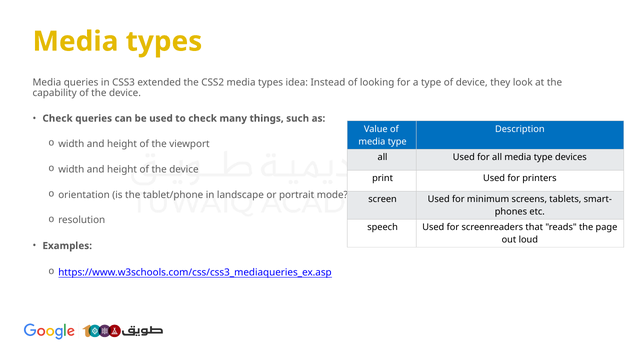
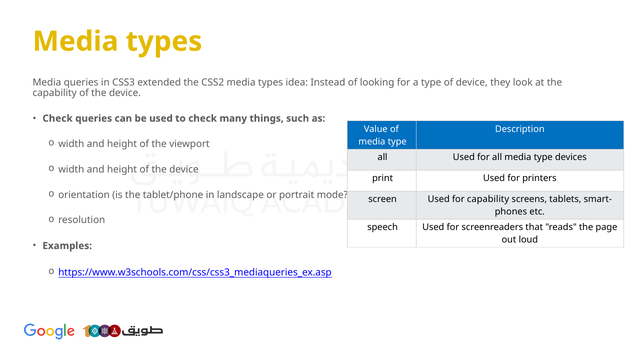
for minimum: minimum -> capability (488, 200)
